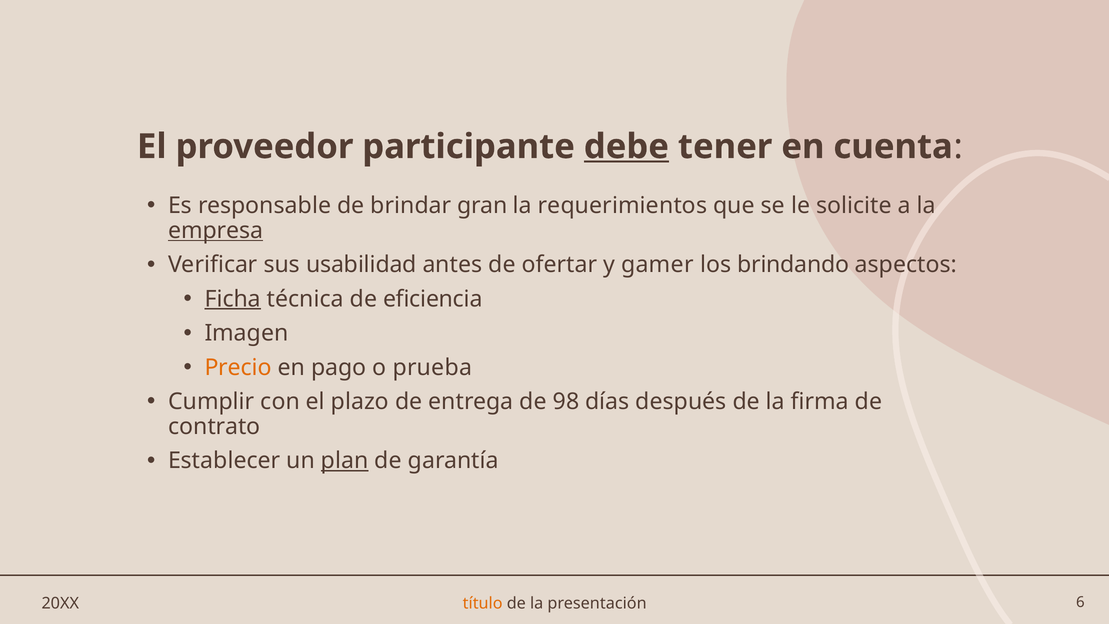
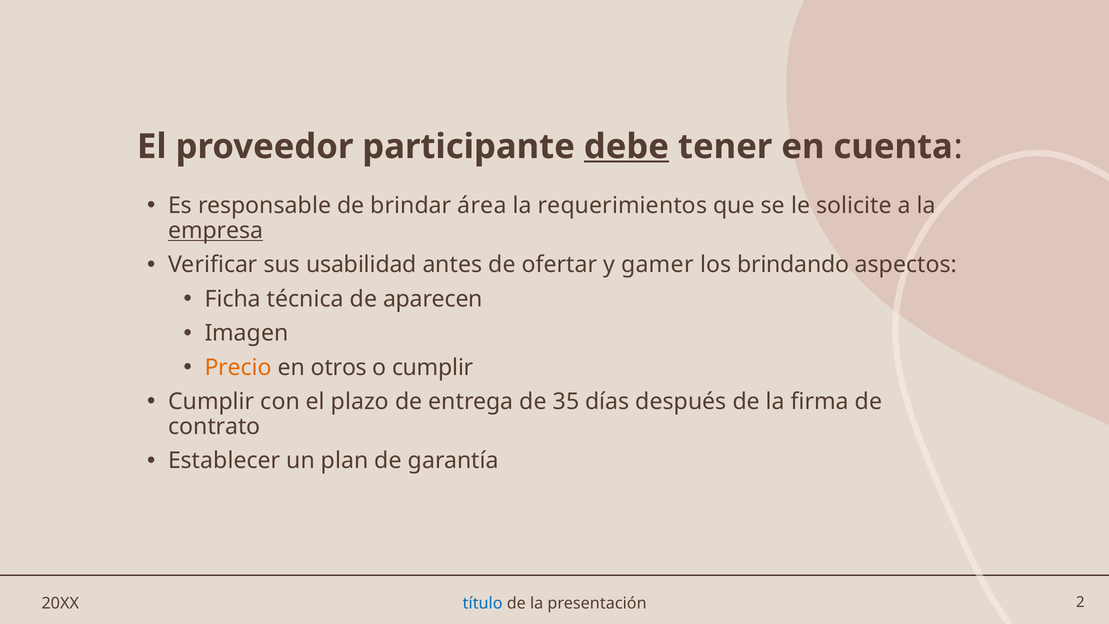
gran: gran -> área (482, 206)
Ficha underline: present -> none (233, 299)
eficiencia: eficiencia -> aparecen (433, 299)
pago: pago -> otros (339, 367)
o prueba: prueba -> cumplir (433, 367)
98: 98 -> 35 (566, 401)
plan underline: present -> none (345, 461)
título colour: orange -> blue (483, 603)
6: 6 -> 2 (1080, 602)
